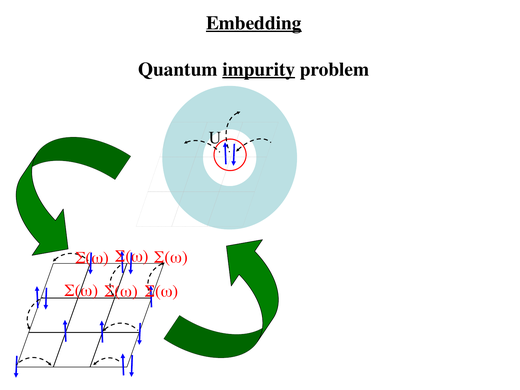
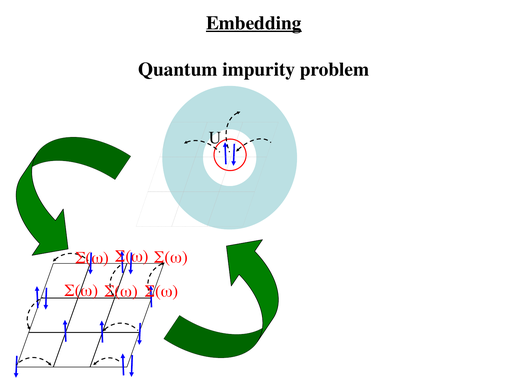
impurity underline: present -> none (259, 69)
